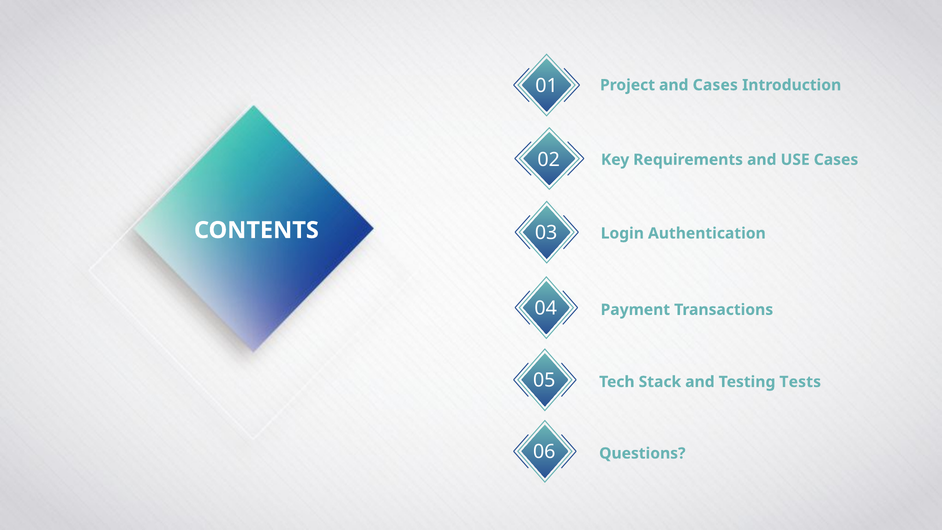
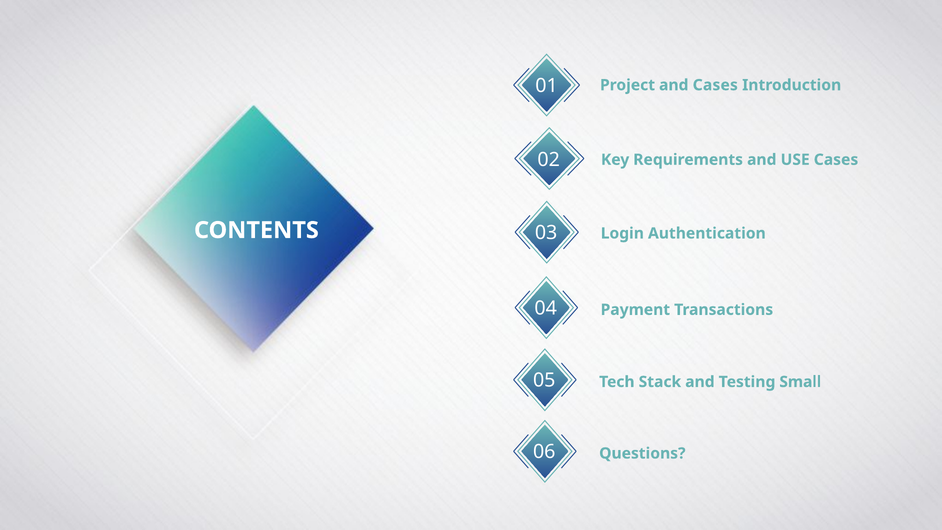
Tests: Tests -> Small (800, 382)
